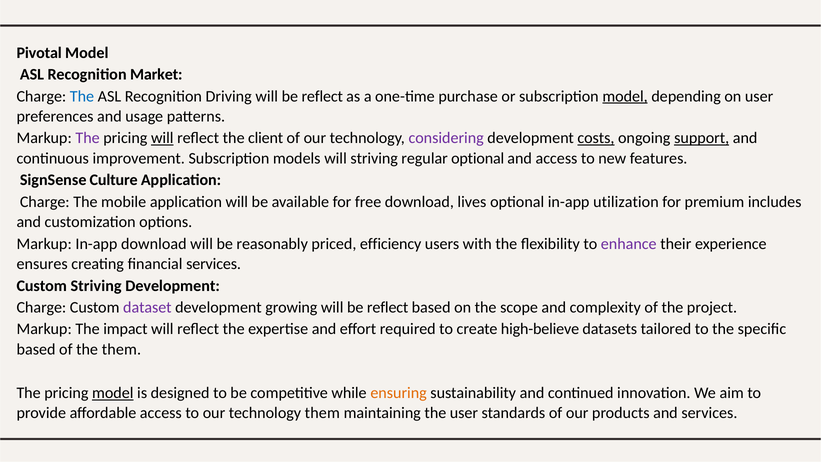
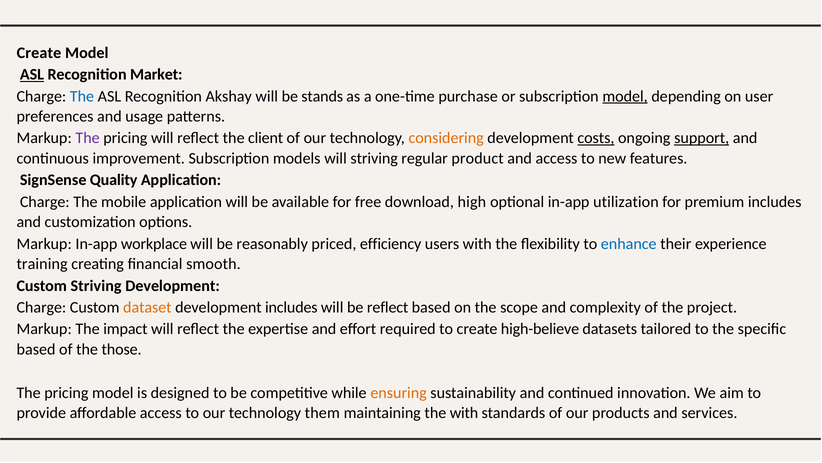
Pivotal: Pivotal -> Create (39, 53)
ASL underline: none -> present (32, 74)
Driving: Driving -> Akshay (229, 96)
reflect: reflect -> stands (322, 96)
will underline: present -> none (162, 138)
considering colour: purple -> orange (446, 138)
regular optional: optional -> product (478, 158)
Culture: Culture -> Quality (114, 180)
lives: lives -> high (472, 202)
In-app download: download -> workplace (154, 244)
enhance colour: purple -> blue (629, 244)
ensures: ensures -> training (42, 264)
financial services: services -> smooth (213, 264)
dataset colour: purple -> orange (147, 307)
development growing: growing -> includes (291, 307)
the them: them -> those (122, 349)
model underline: present -> none (113, 393)
the user: user -> with (464, 413)
